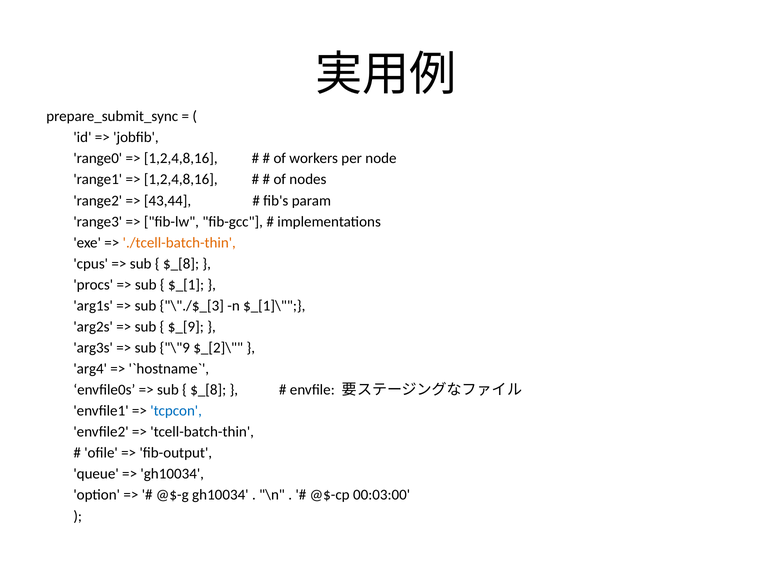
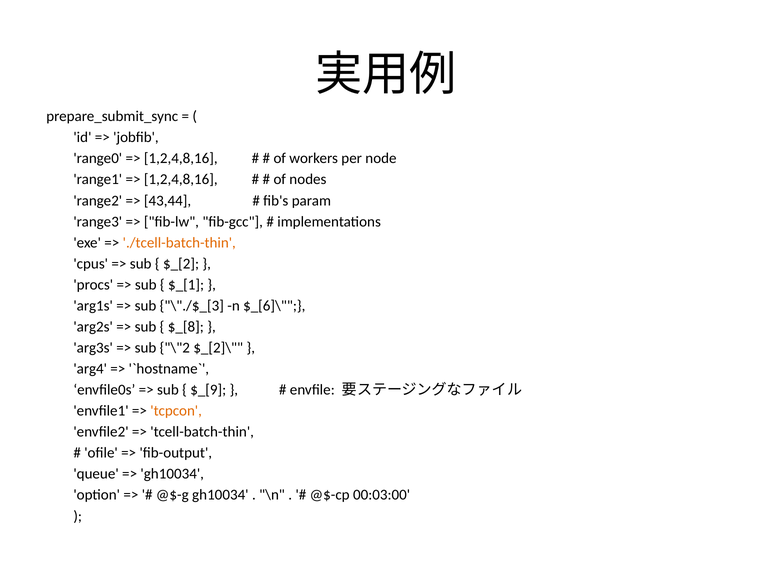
$_[8: $_[8 -> $_[2 (181, 264)
$_[1]\: $_[1]\ -> $_[6]\ (274, 306)
$_[9: $_[9 -> $_[8 (186, 327)
\"9: \"9 -> \"2 (175, 348)
$_[8: $_[8 -> $_[9 (208, 390)
tcpcon colour: blue -> orange (176, 411)
